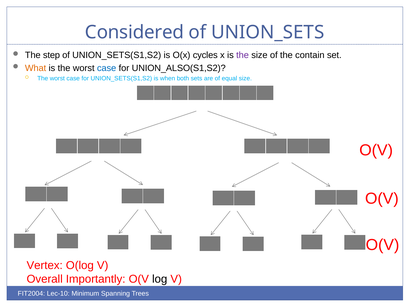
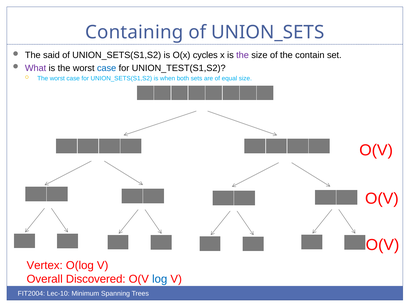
Considered: Considered -> Containing (134, 32)
step: step -> said (51, 55)
What colour: orange -> purple (36, 68)
UNION_ALSO(S1,S2: UNION_ALSO(S1,S2 -> UNION_TEST(S1,S2 (179, 68)
Importantly: Importantly -> Discovered (96, 279)
log colour: black -> blue (160, 279)
